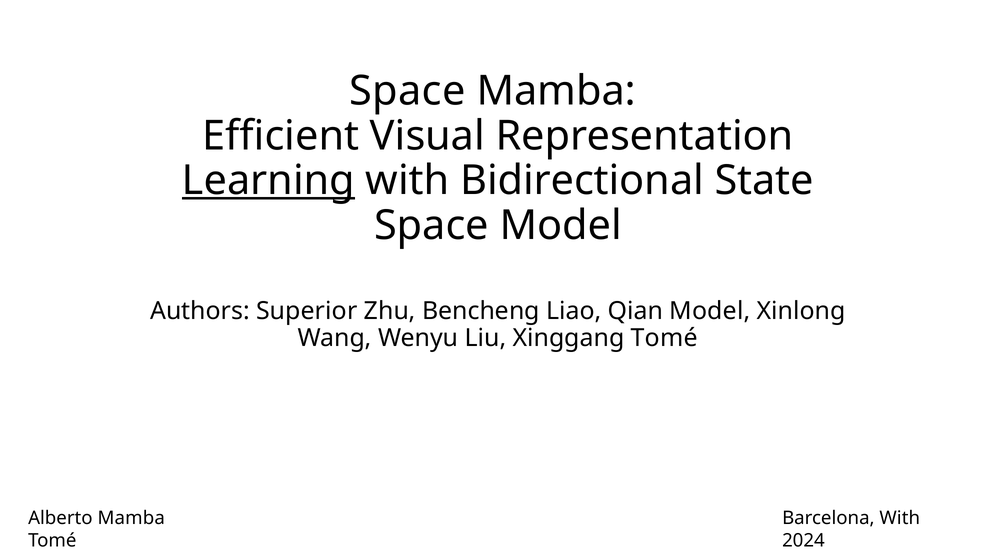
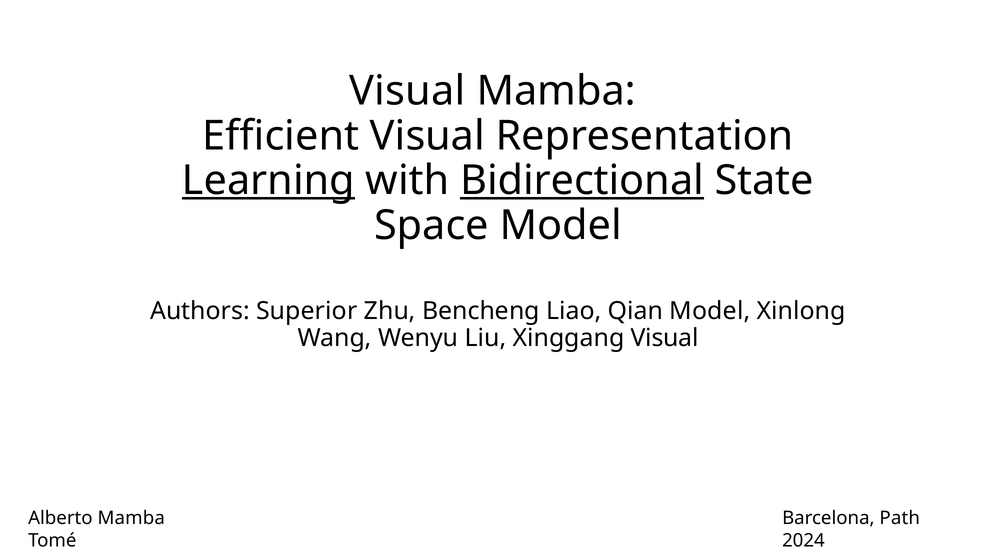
Space: Space -> Visual (407, 91)
Bidirectional underline: none -> present (582, 181)
Xinggang Tomé: Tomé -> Visual (665, 338)
Barcelona With: With -> Path (900, 518)
